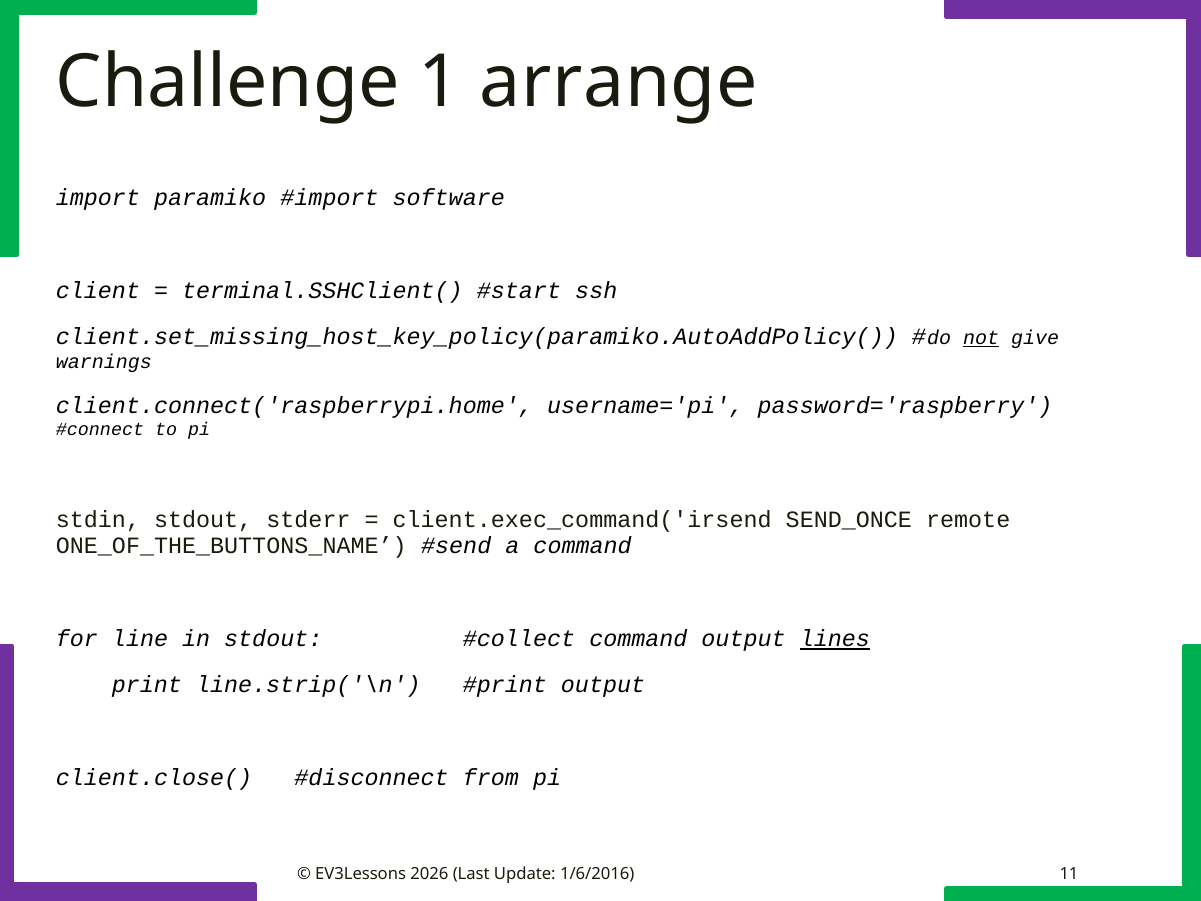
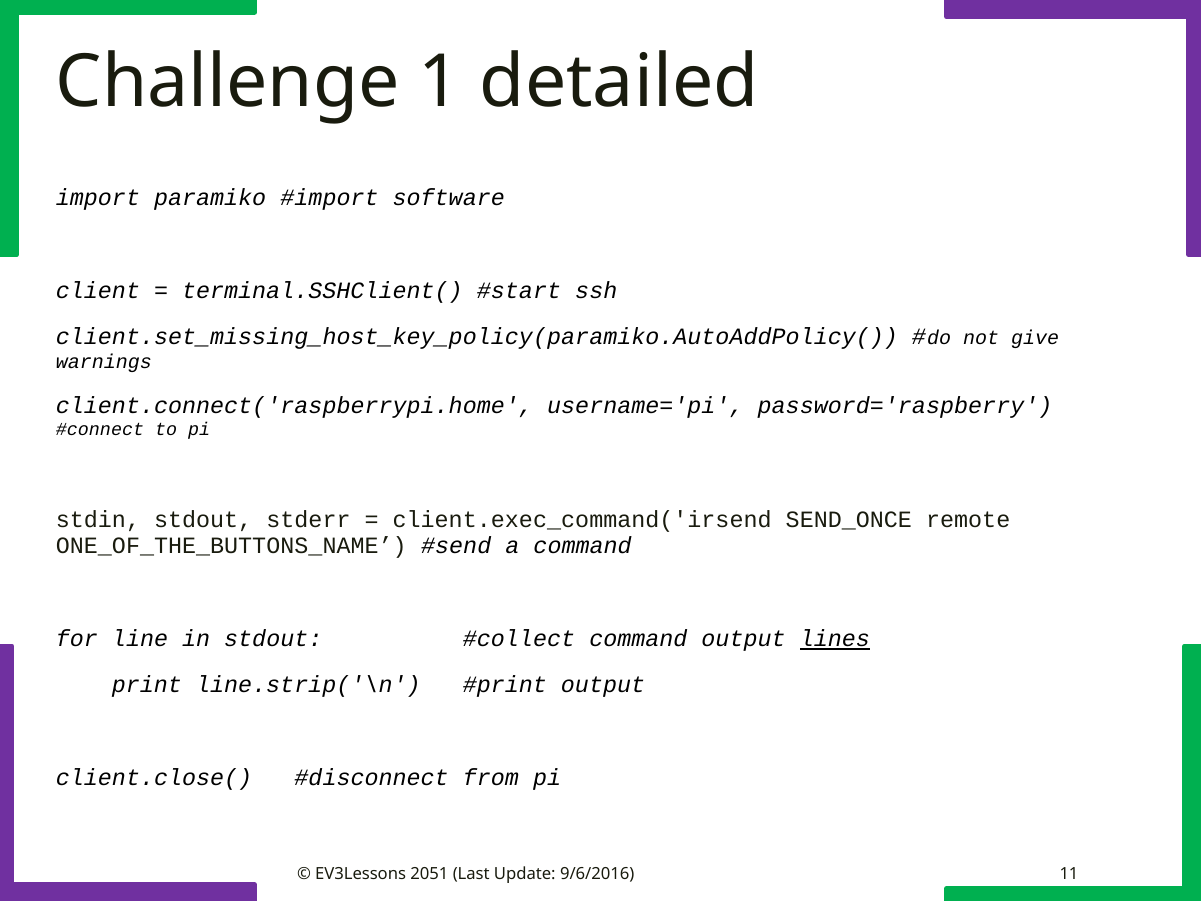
arrange: arrange -> detailed (619, 83)
not underline: present -> none (981, 338)
2026: 2026 -> 2051 (429, 874)
1/6/2016: 1/6/2016 -> 9/6/2016 (597, 874)
